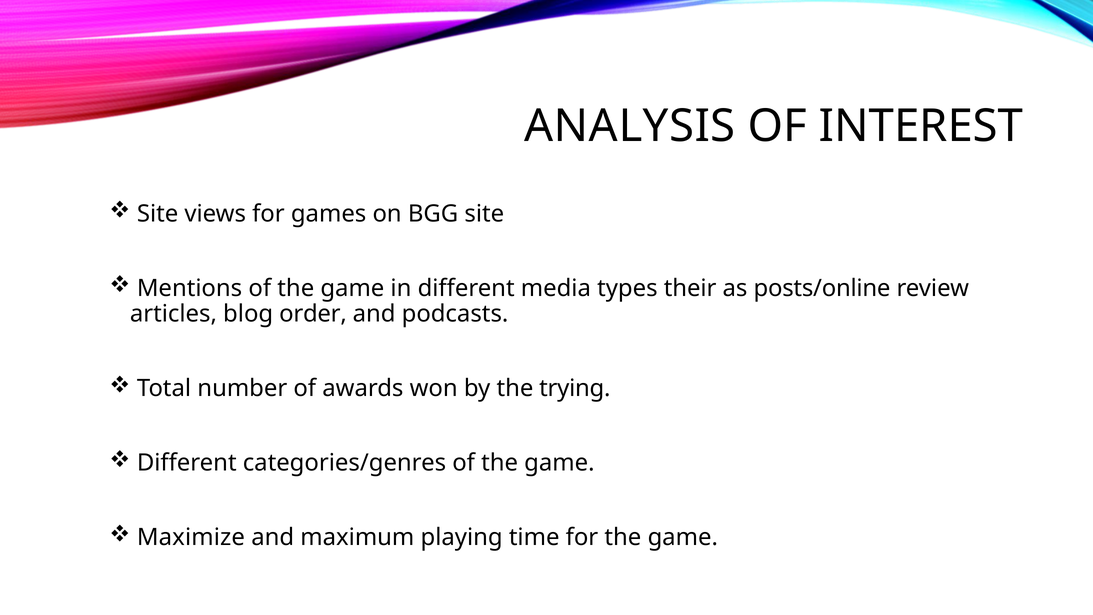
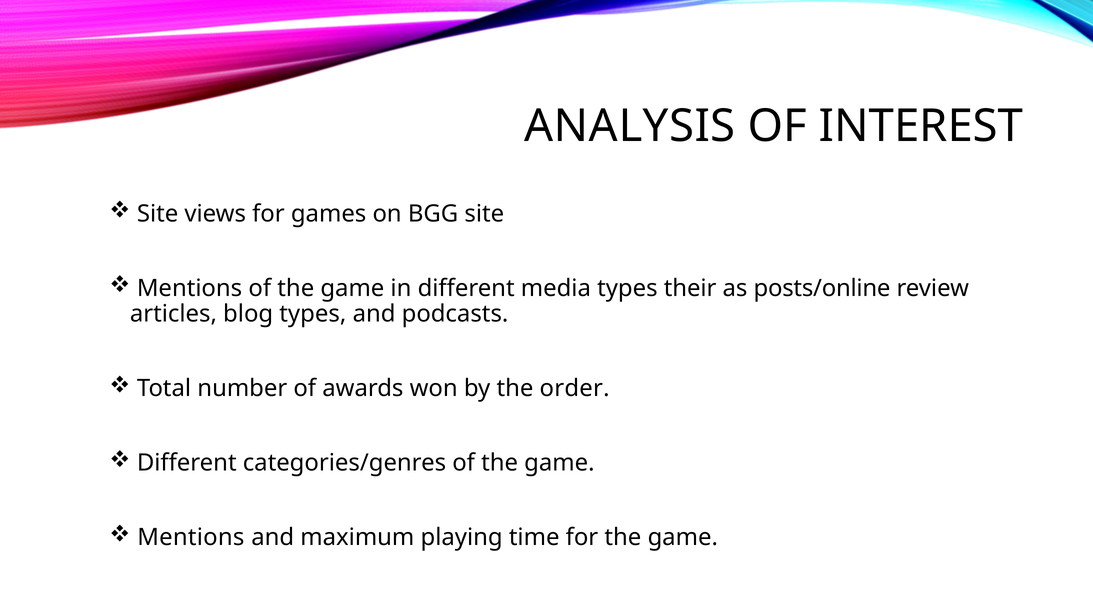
blog order: order -> types (313, 314)
trying: trying -> order (575, 388)
Maximize: Maximize -> Mentions (191, 537)
